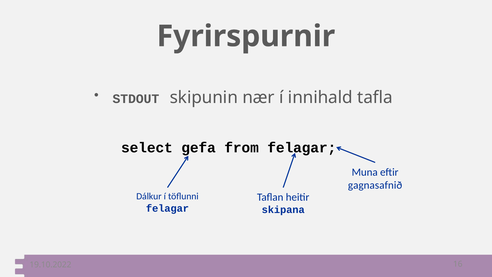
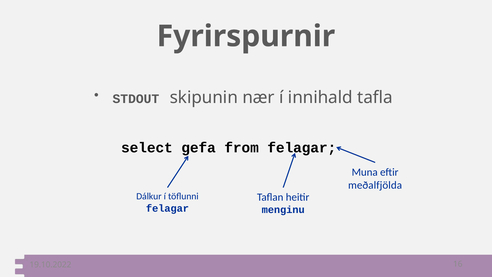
gagnasafnið: gagnasafnið -> meðalfjölda (375, 185)
skipana: skipana -> menginu (283, 210)
